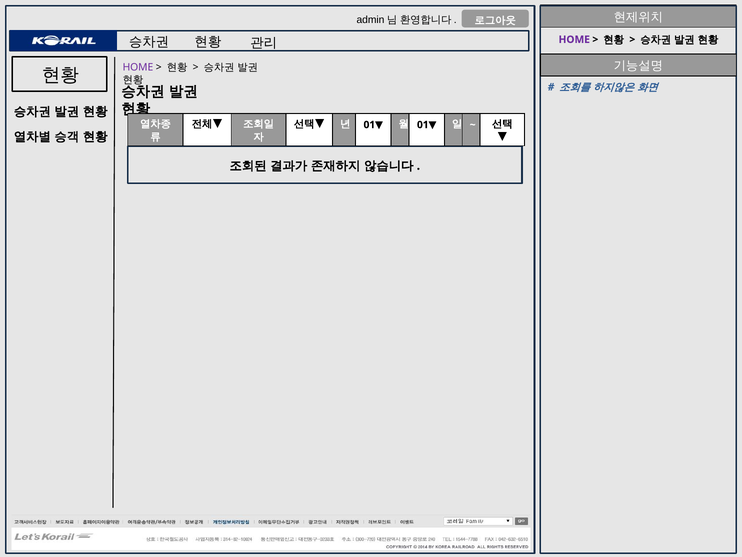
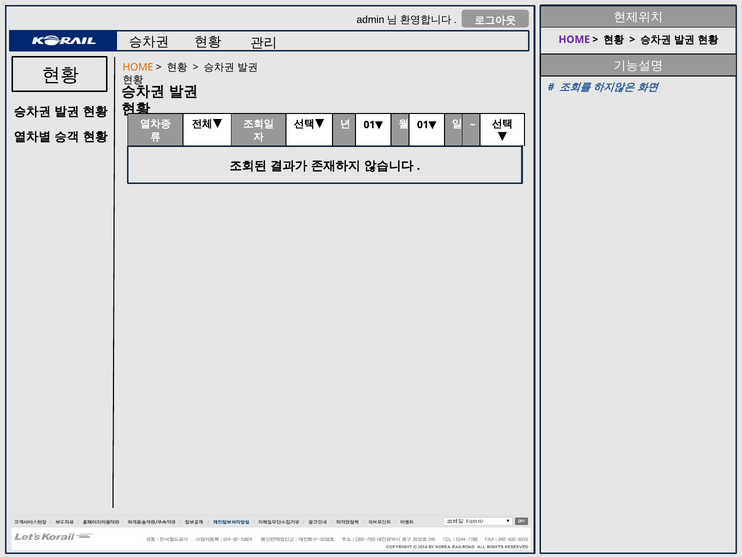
HOME colour: purple -> orange (138, 67)
